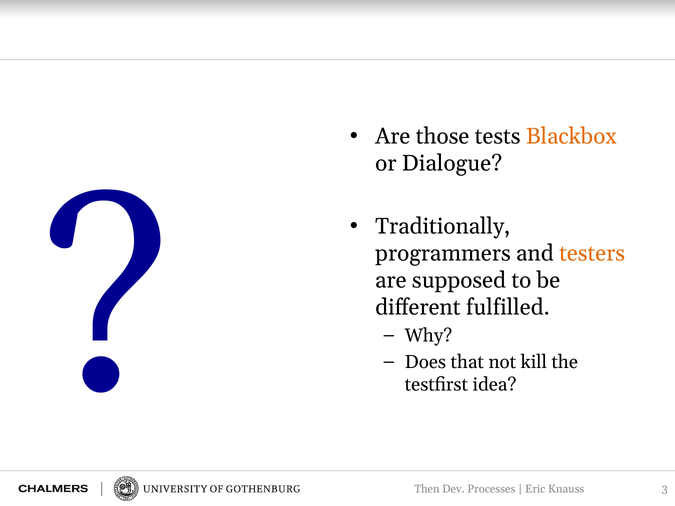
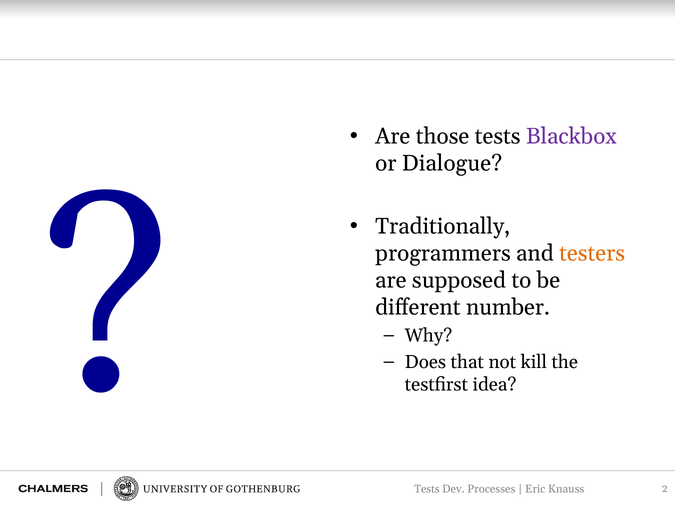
Blackbox colour: orange -> purple (571, 137)
fulfilled: fulfilled -> number (508, 308)
Then: Then -> Tests (427, 489)
3: 3 -> 2 (665, 489)
